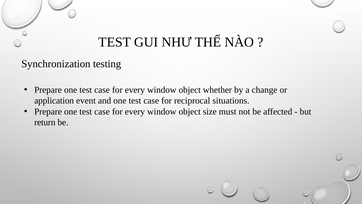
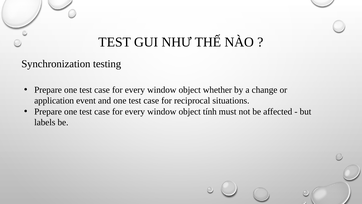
size: size -> tính (210, 111)
return: return -> labels (45, 122)
